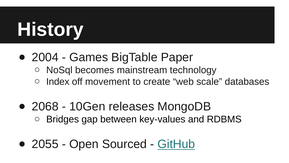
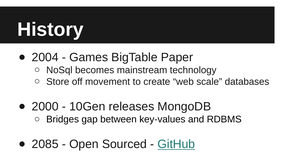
Index: Index -> Store (58, 82)
2068: 2068 -> 2000 (45, 106)
2055: 2055 -> 2085 (45, 144)
